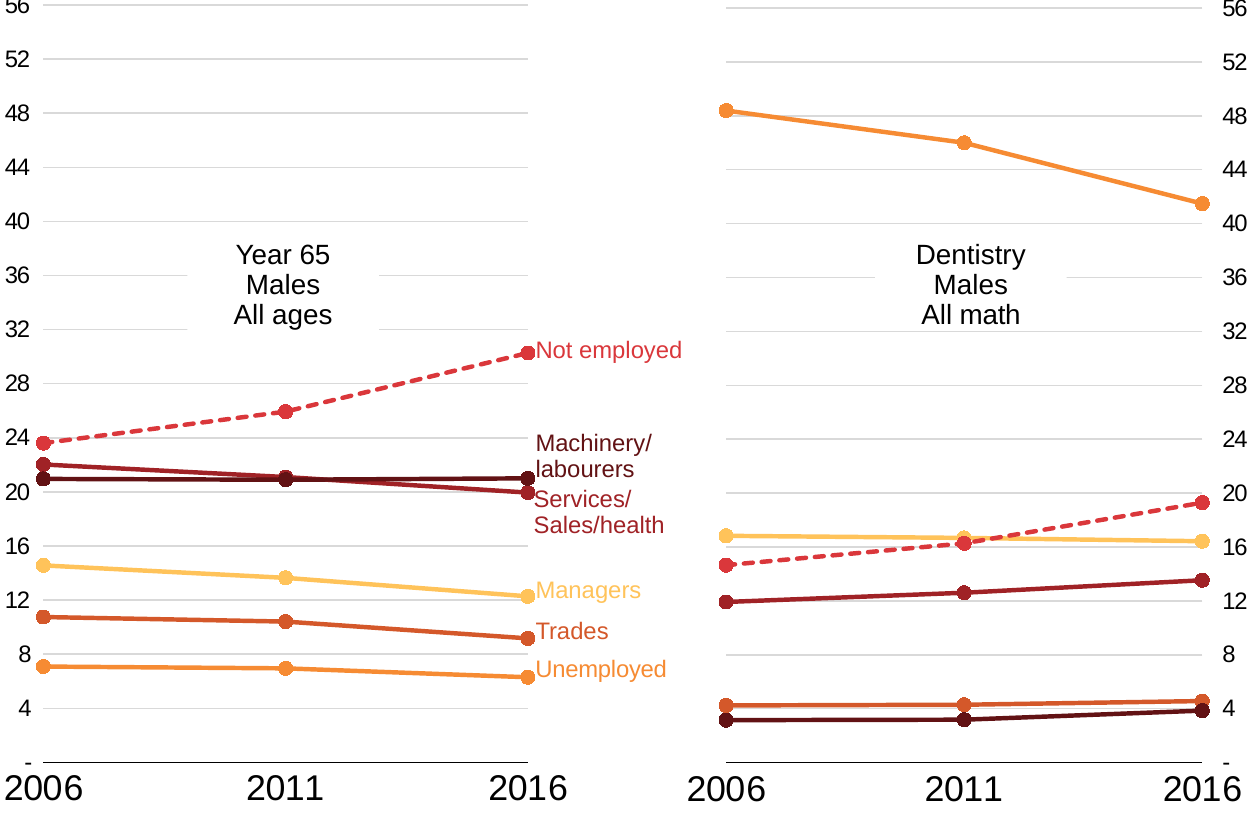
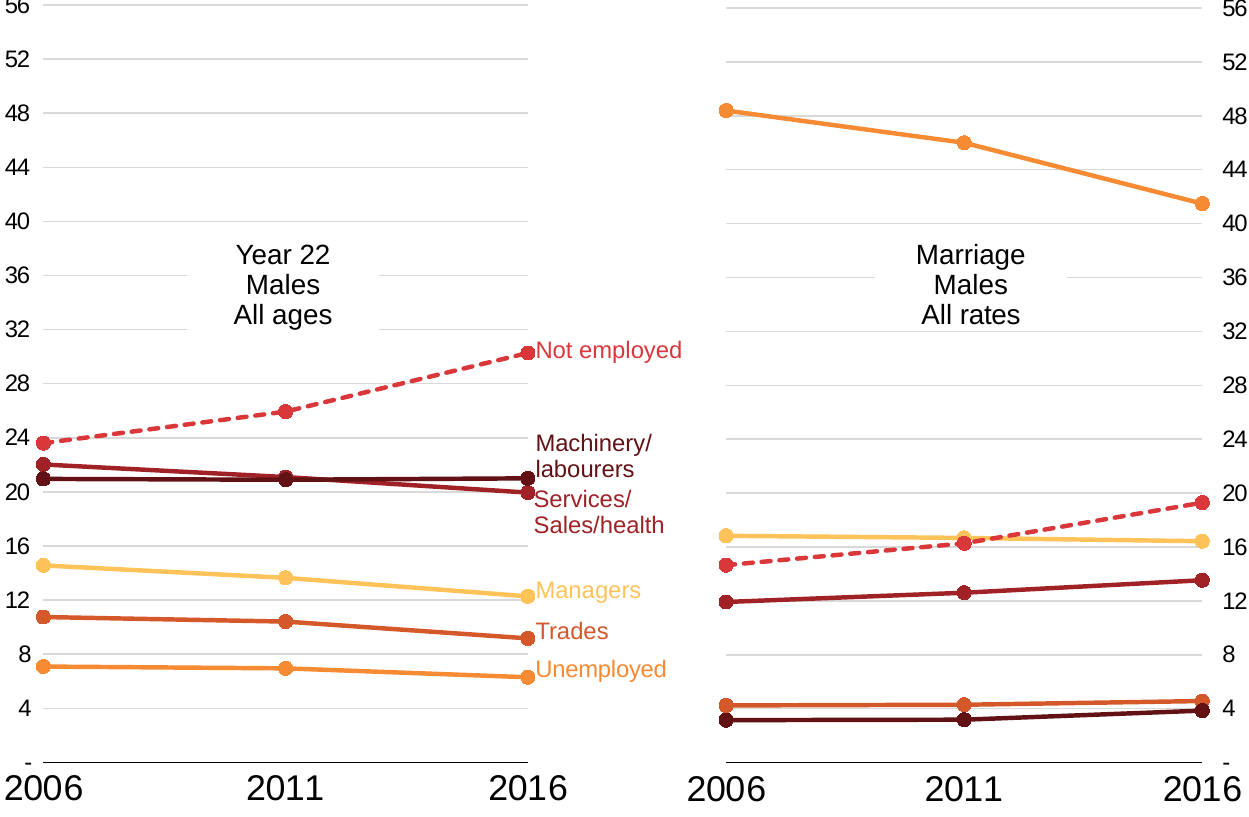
65: 65 -> 22 (315, 255)
Dentistry: Dentistry -> Marriage (971, 255)
math: math -> rates (990, 315)
